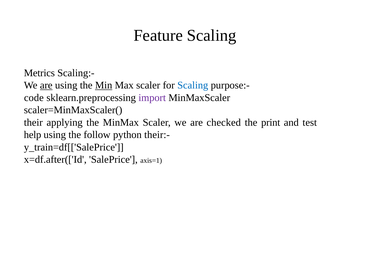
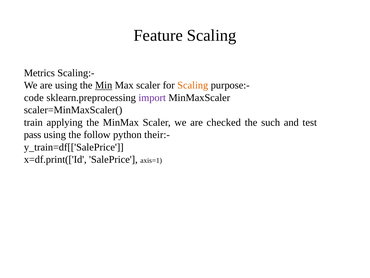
are underline: present -> none (46, 85)
Scaling colour: blue -> orange (193, 85)
their: their -> train (33, 122)
print: print -> such (271, 122)
help: help -> pass (33, 135)
x=df.after(['Id: x=df.after(['Id -> x=df.print(['Id (55, 159)
